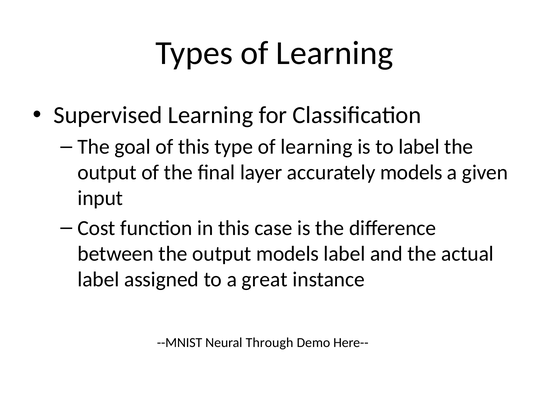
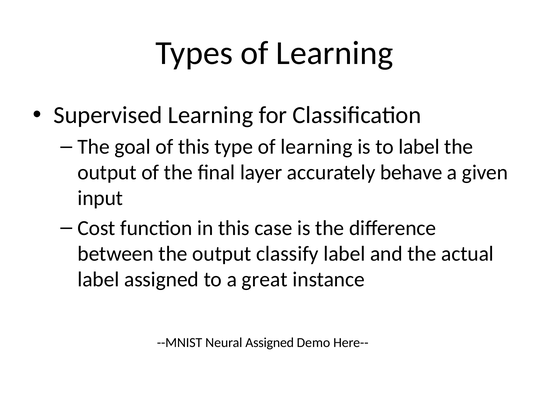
accurately models: models -> behave (411, 172)
output models: models -> classify (287, 254)
Neural Through: Through -> Assigned (270, 342)
